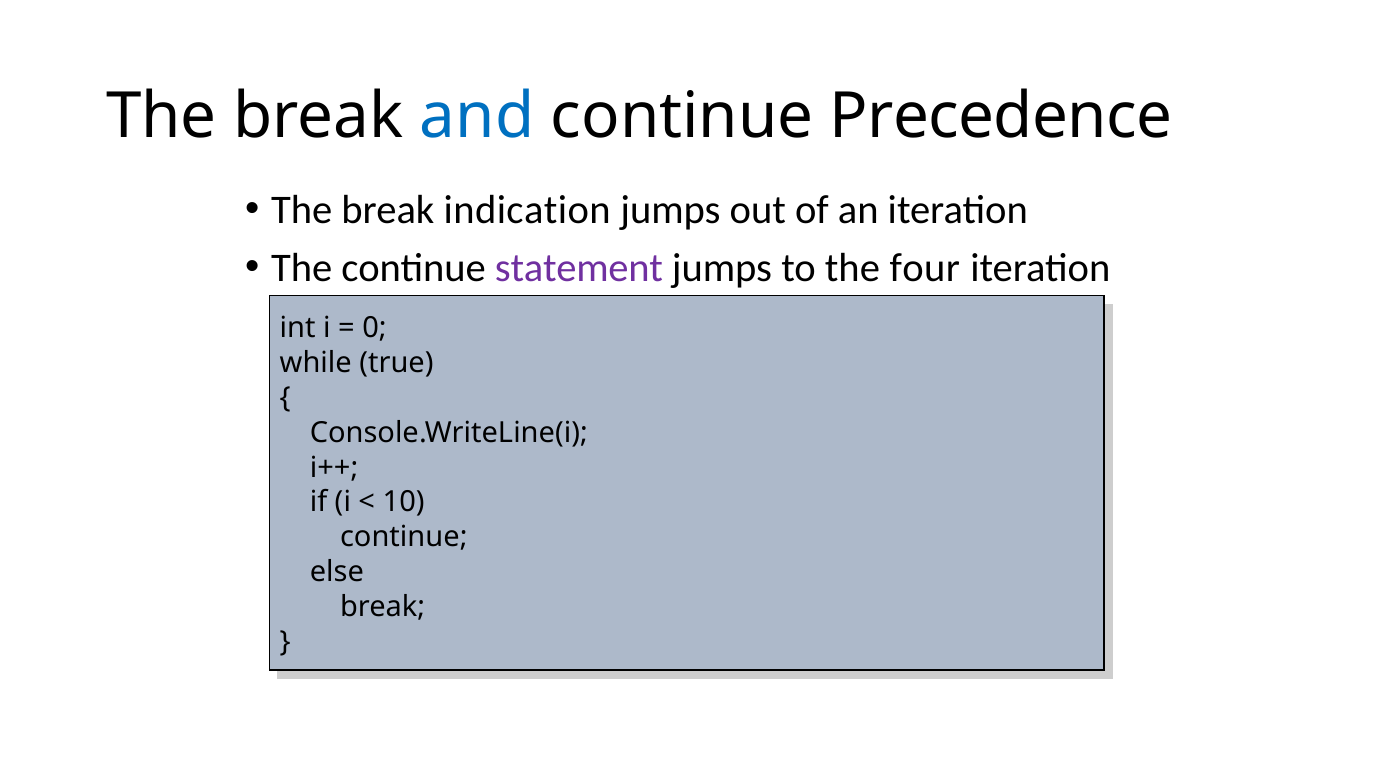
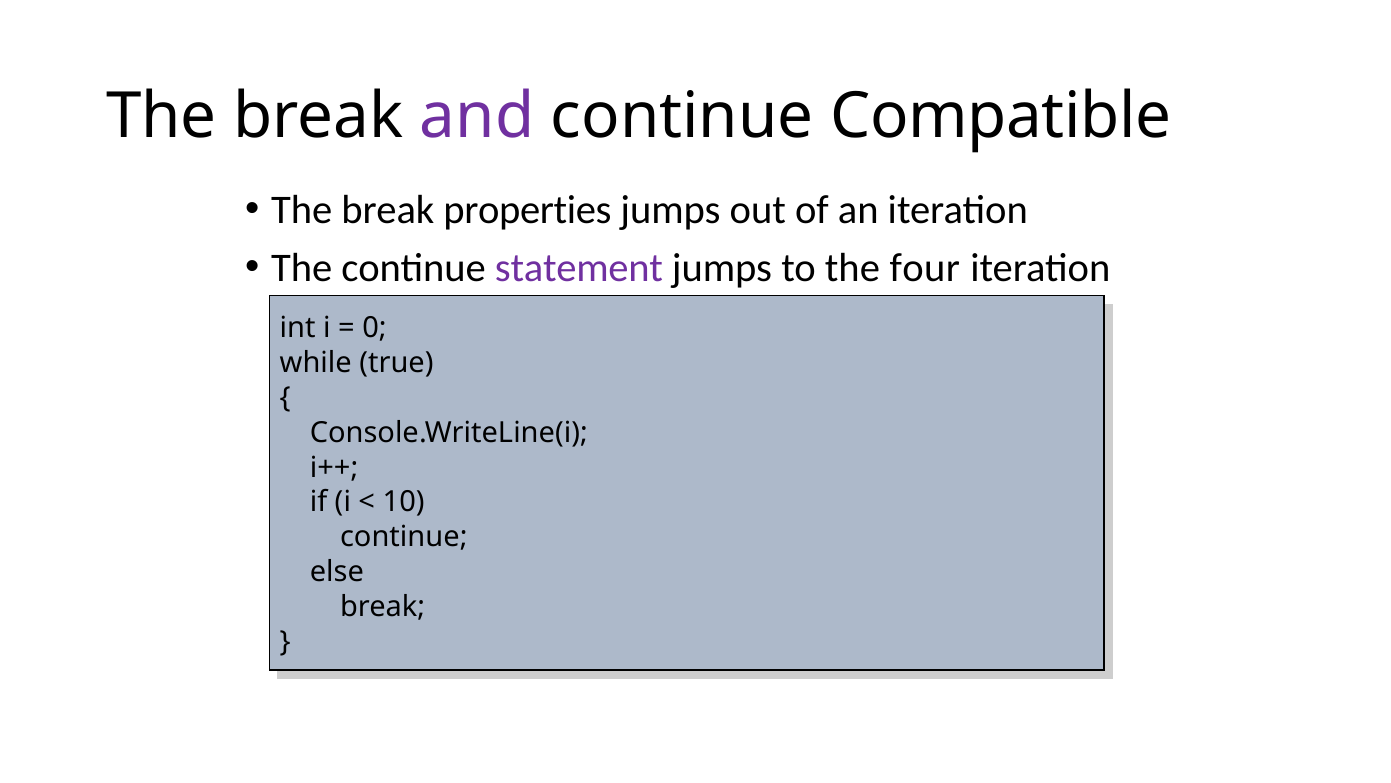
and colour: blue -> purple (477, 117)
Precedence: Precedence -> Compatible (1001, 117)
indication: indication -> properties (528, 209)
